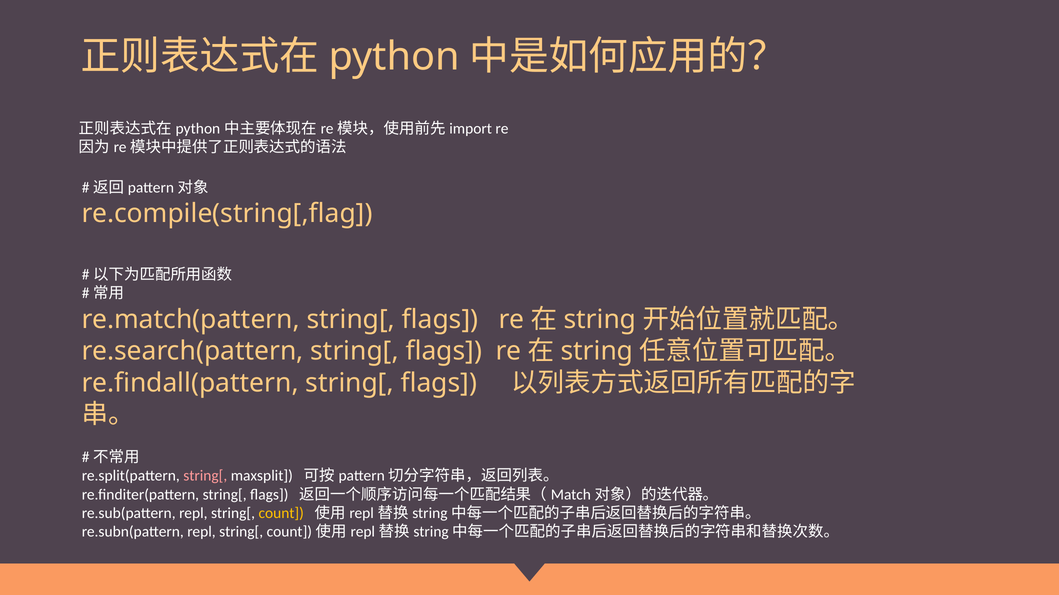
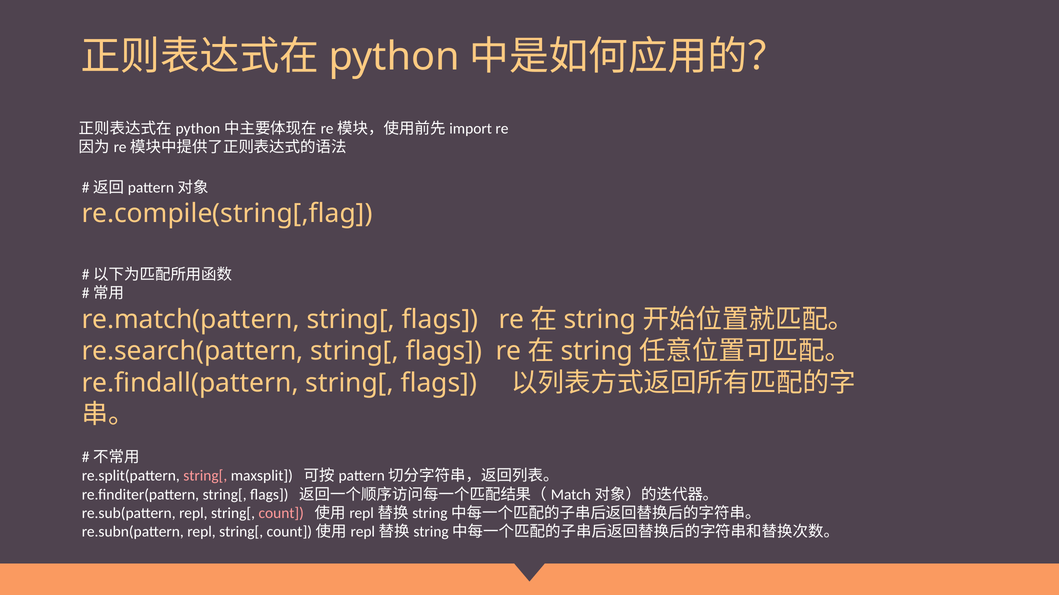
count colour: yellow -> pink (281, 514)
